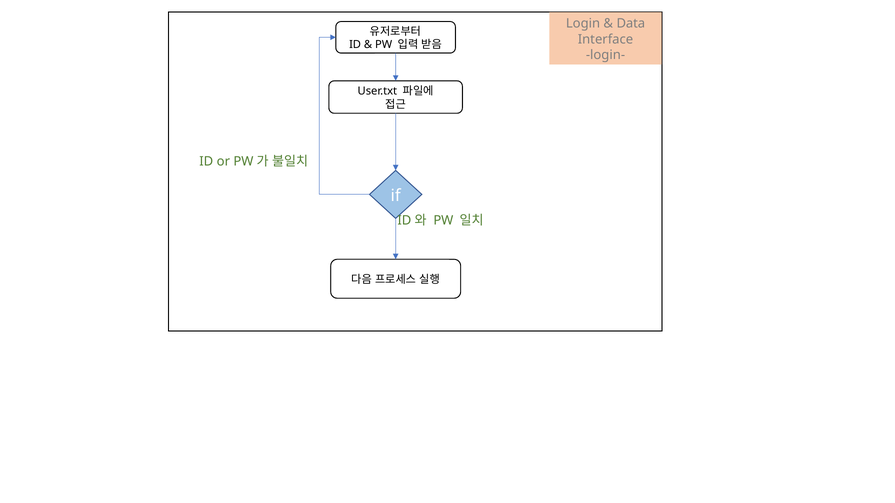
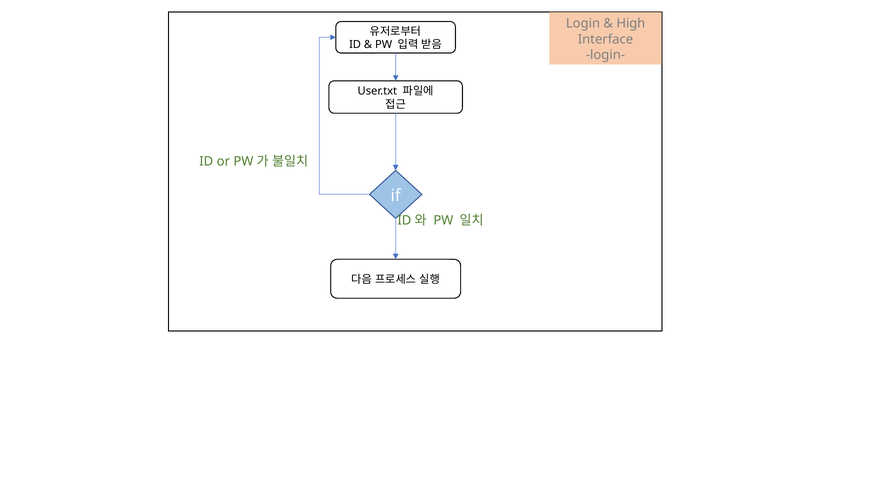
Data: Data -> High (631, 24)
